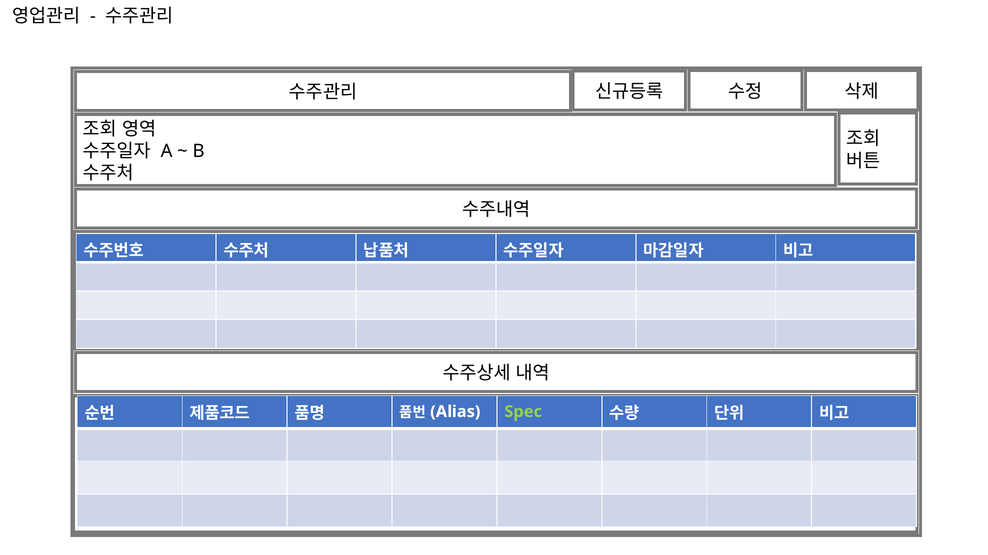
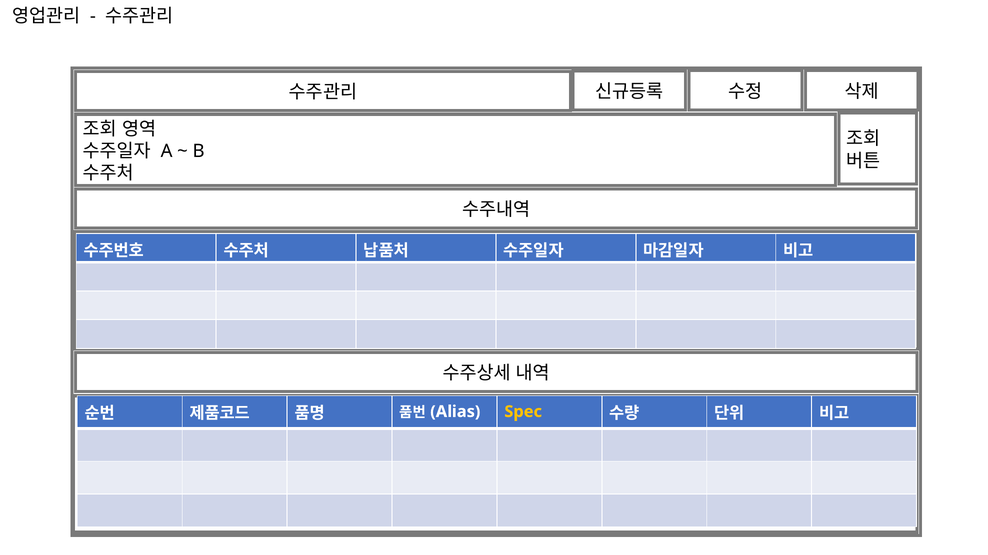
Spec colour: light green -> yellow (523, 412)
